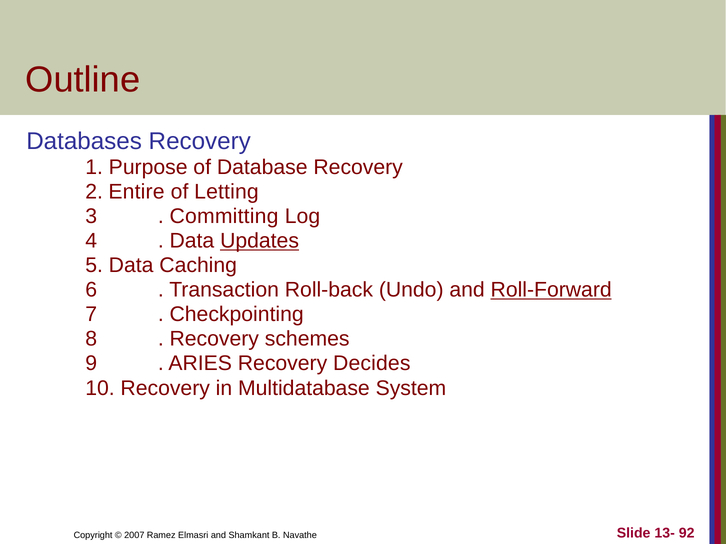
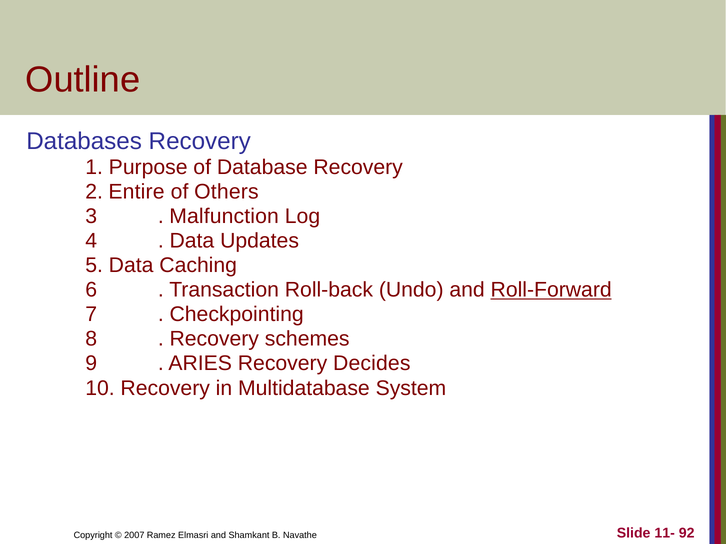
Letting: Letting -> Others (226, 192)
Committing: Committing -> Malfunction (224, 217)
Updates underline: present -> none (260, 241)
13-: 13- -> 11- (665, 533)
